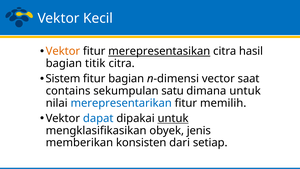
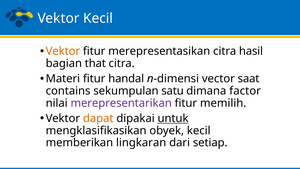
merepresentasikan underline: present -> none (159, 51)
titik: titik -> that (95, 63)
Sistem: Sistem -> Materi (63, 79)
fitur bagian: bagian -> handal (126, 79)
dimana untuk: untuk -> factor (245, 91)
merepresentarikan colour: blue -> purple (121, 103)
dapat colour: blue -> orange (98, 118)
obyek jenis: jenis -> kecil (199, 130)
konsisten: konsisten -> lingkaran (141, 143)
